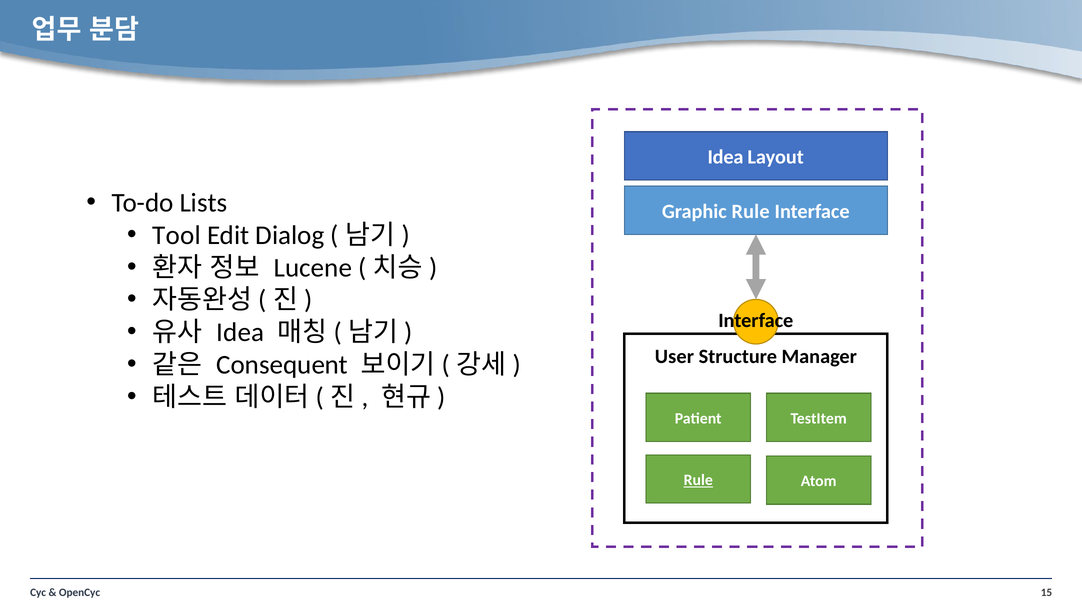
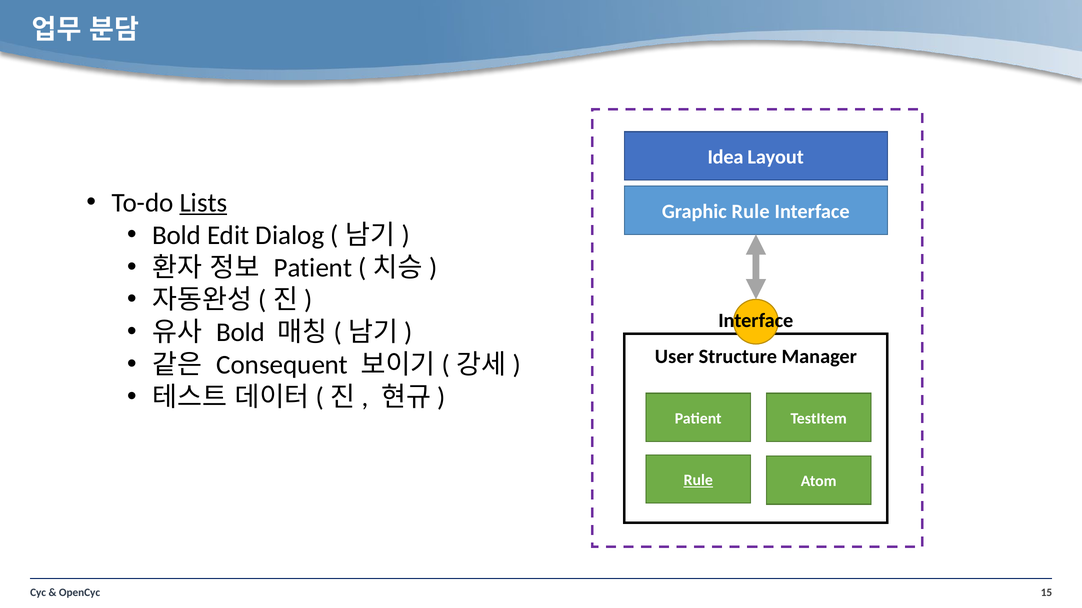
Lists underline: none -> present (203, 203)
Tool: Tool -> Bold (177, 235)
Lucene: Lucene -> Patient (313, 268)
Idea: Idea -> Bold (241, 333)
